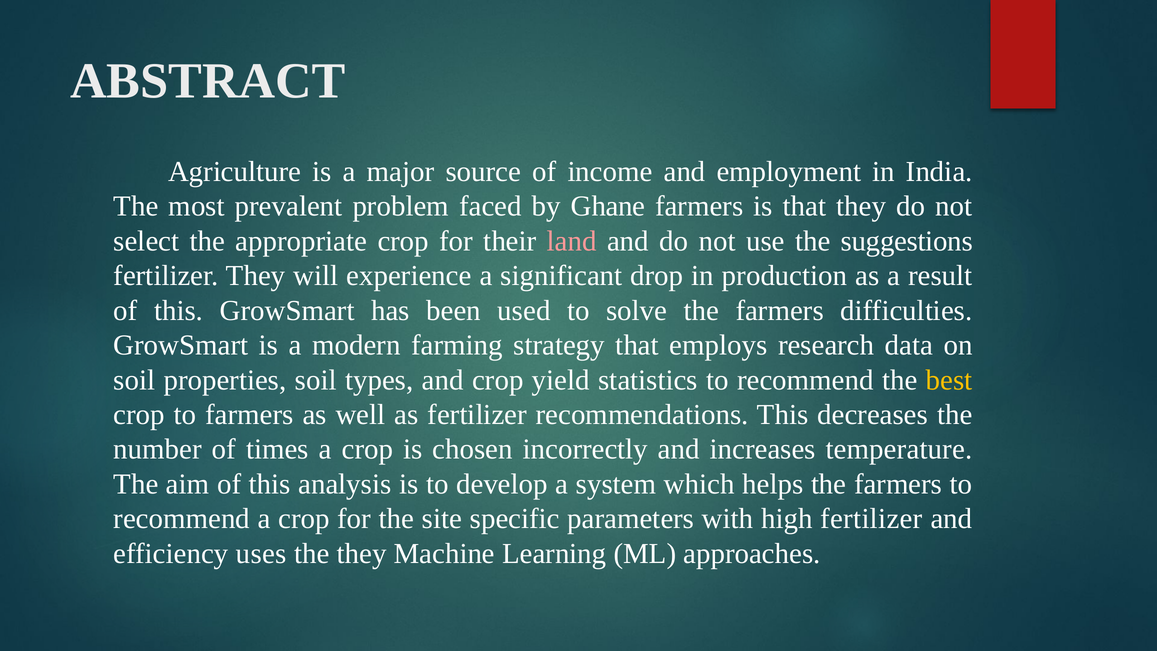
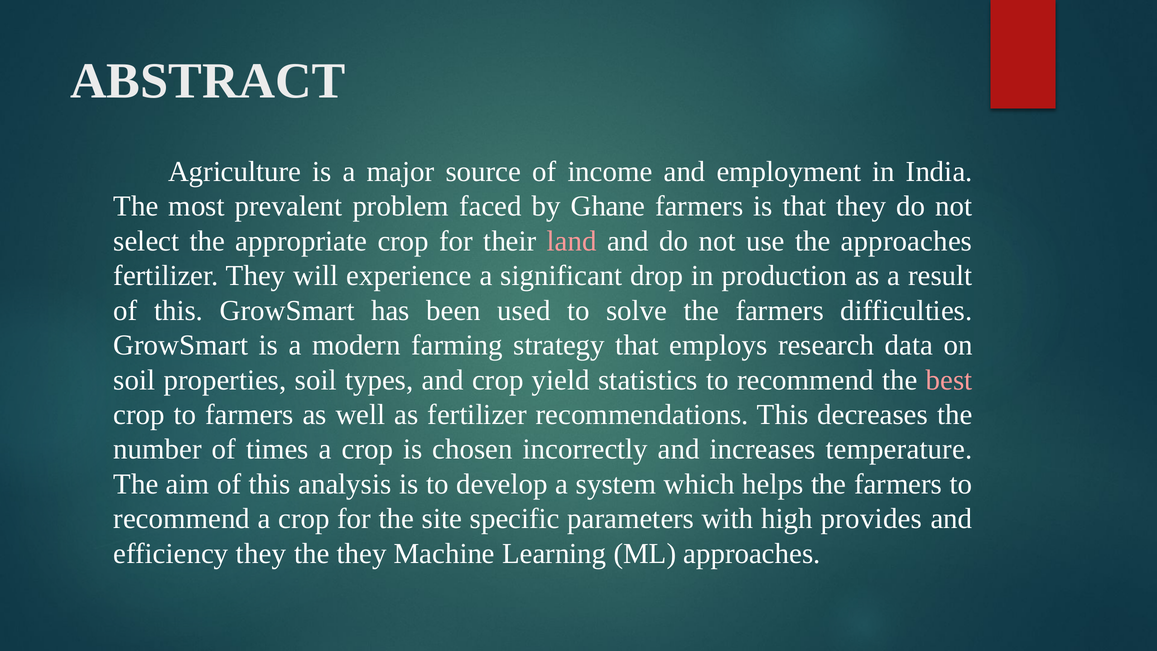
the suggestions: suggestions -> approaches (907, 241)
best colour: yellow -> pink (949, 380)
high fertilizer: fertilizer -> provides (871, 519)
efficiency uses: uses -> they (261, 553)
